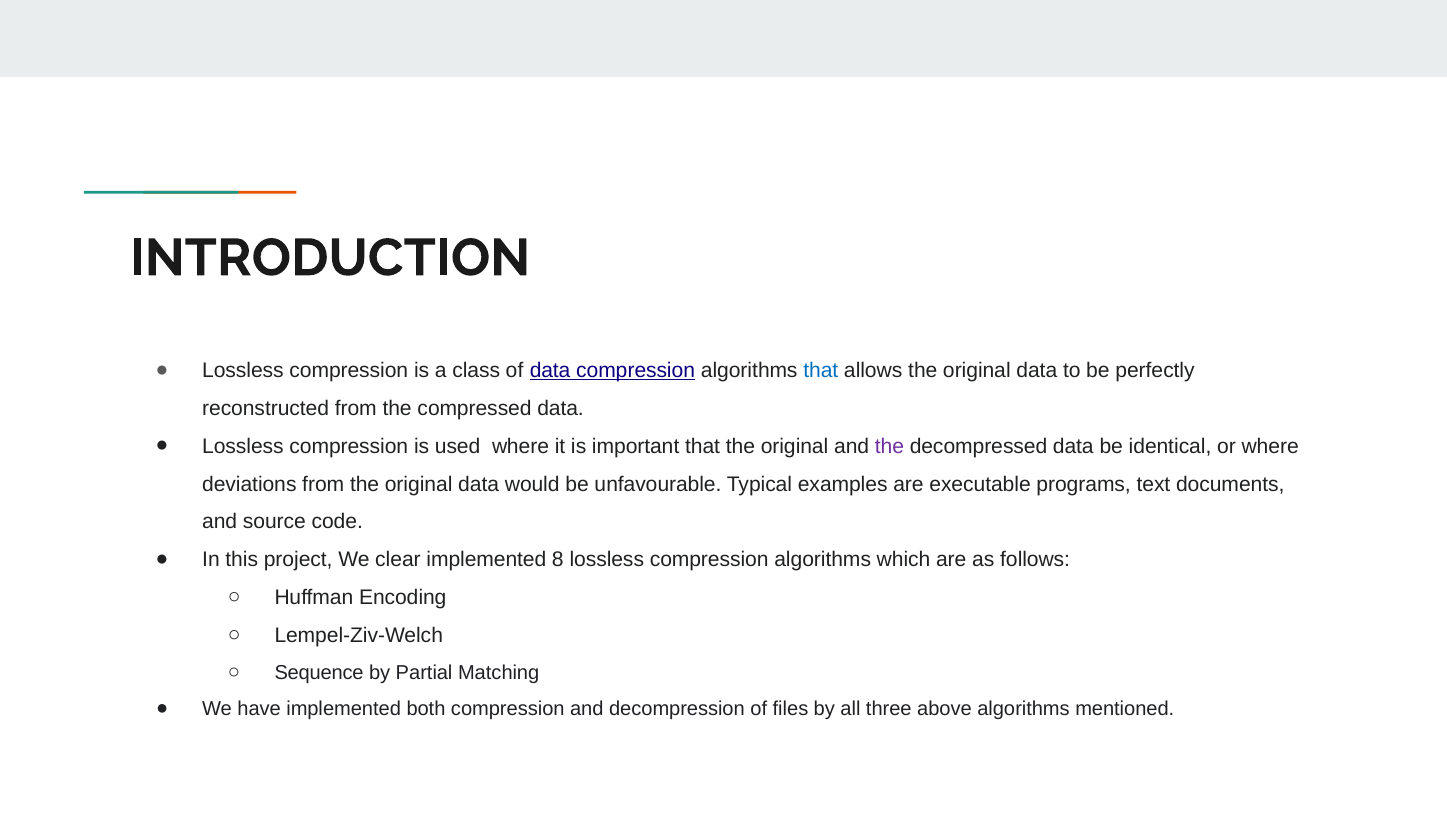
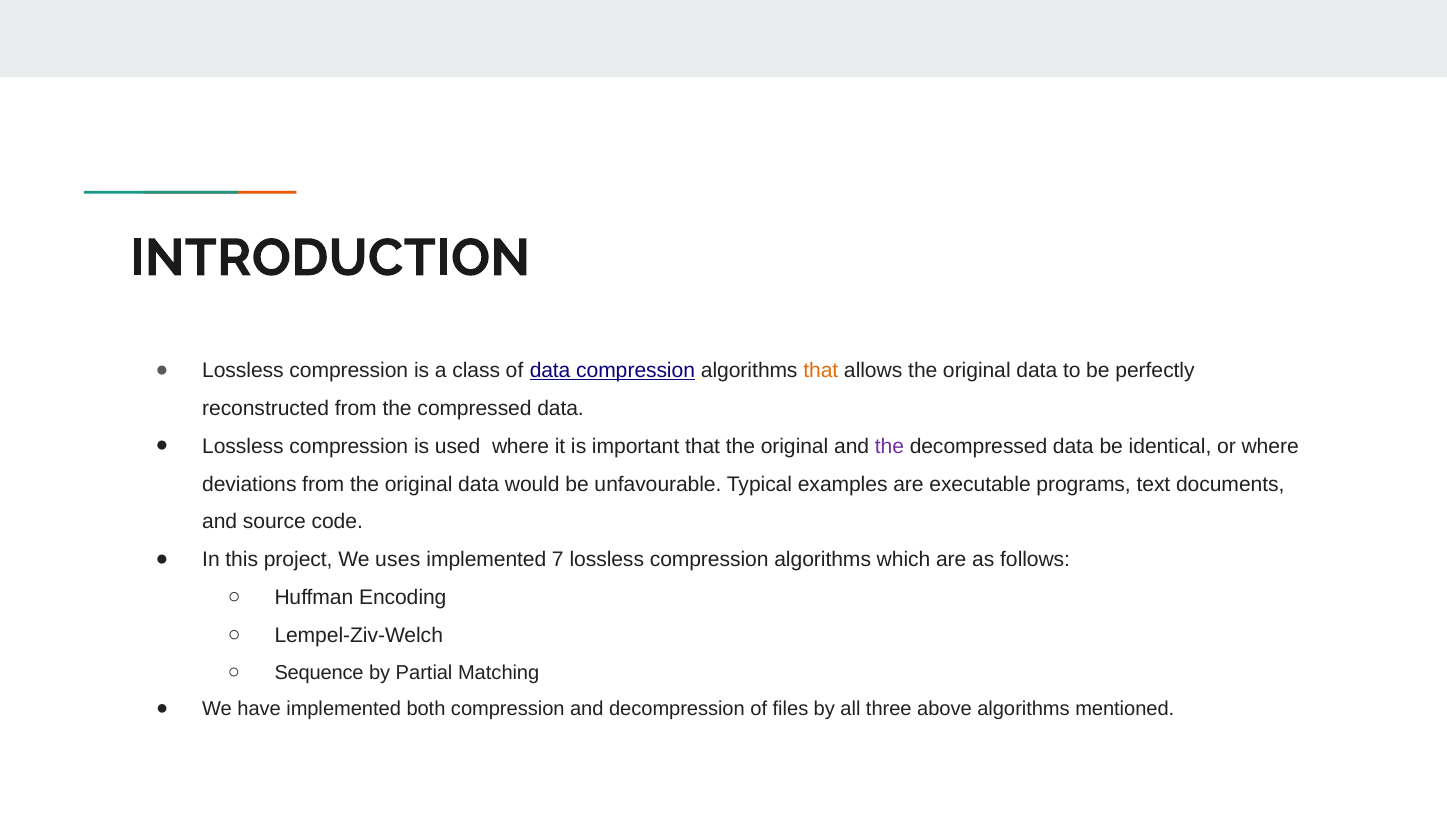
that colour: blue -> orange (821, 370)
clear: clear -> uses (398, 560)
8: 8 -> 7 (558, 560)
